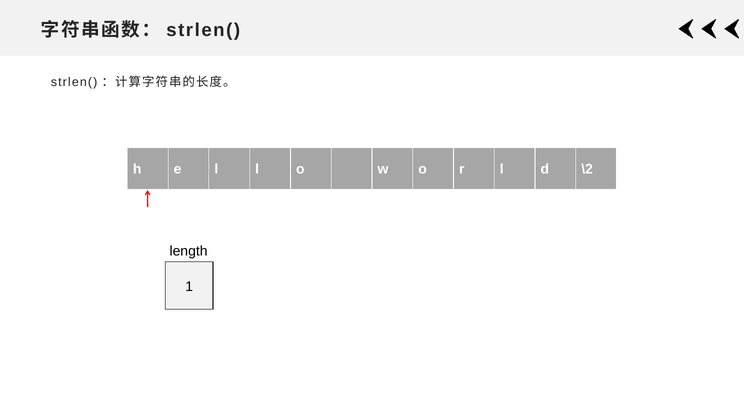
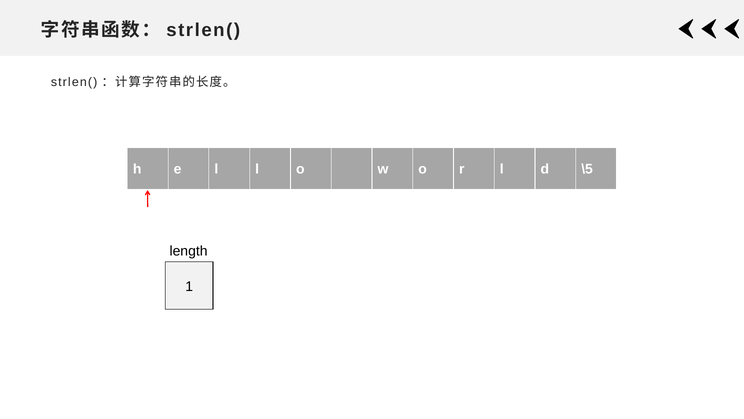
\2: \2 -> \5 (587, 169)
